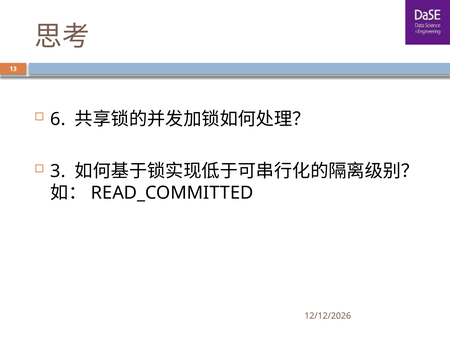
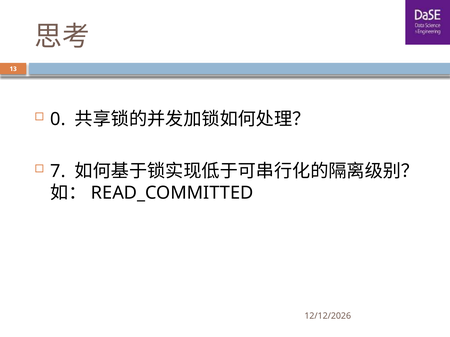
6: 6 -> 0 (58, 119)
3: 3 -> 7 (58, 172)
